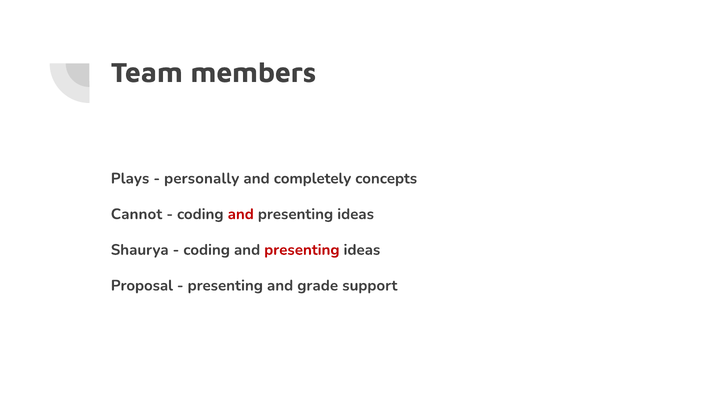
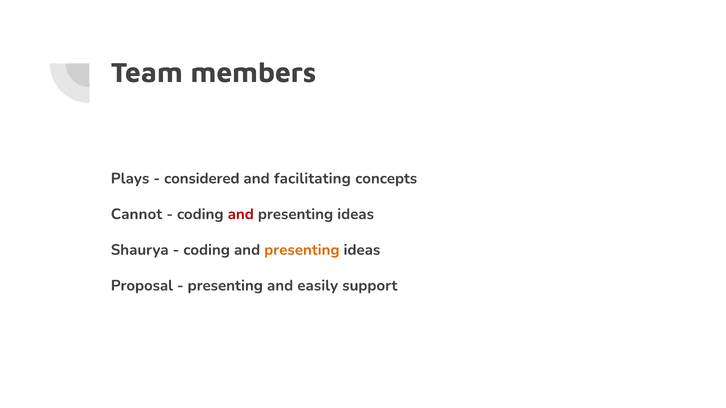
personally: personally -> considered (202, 179)
completely: completely -> facilitating (312, 179)
presenting colour: red -> orange (302, 250)
grade: grade -> easily (318, 286)
